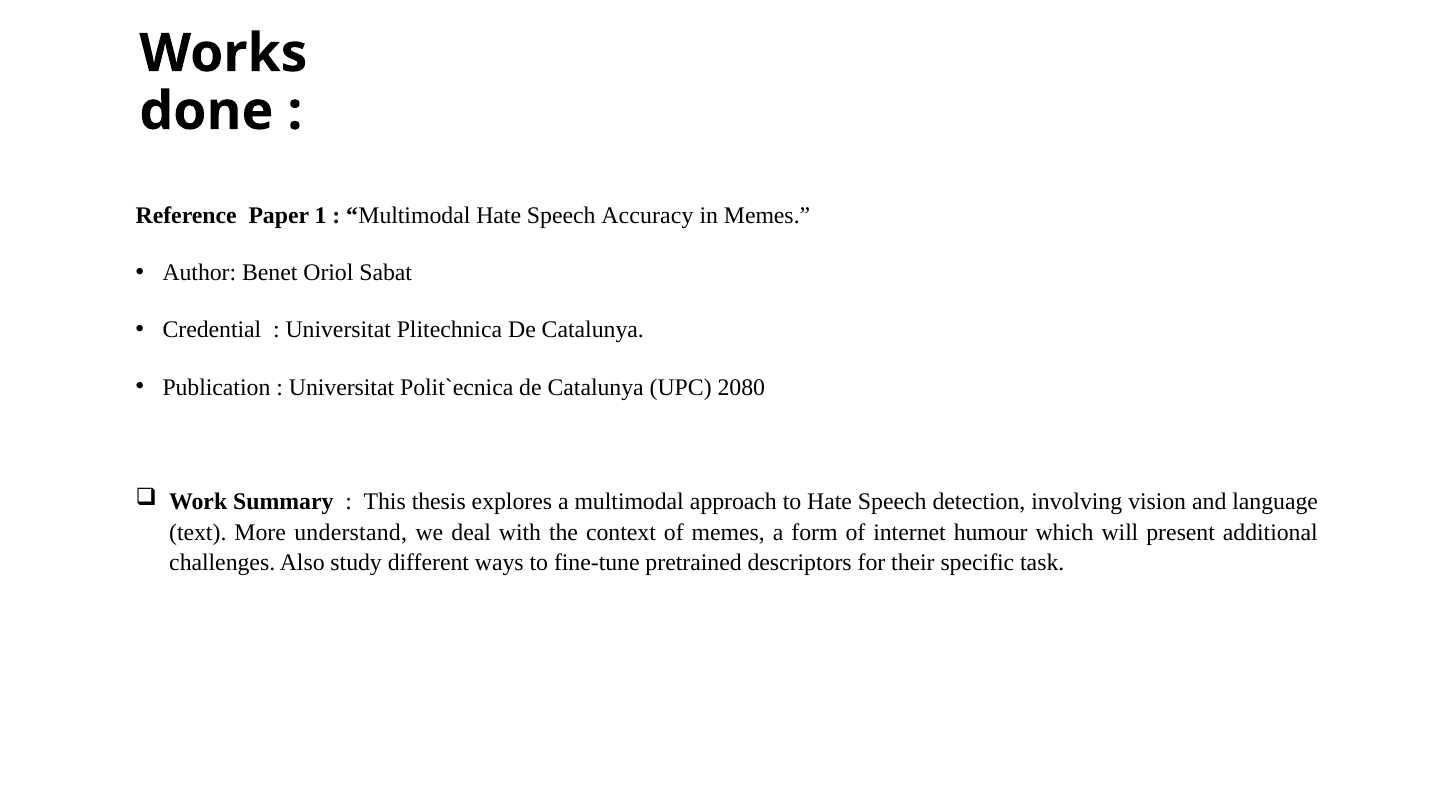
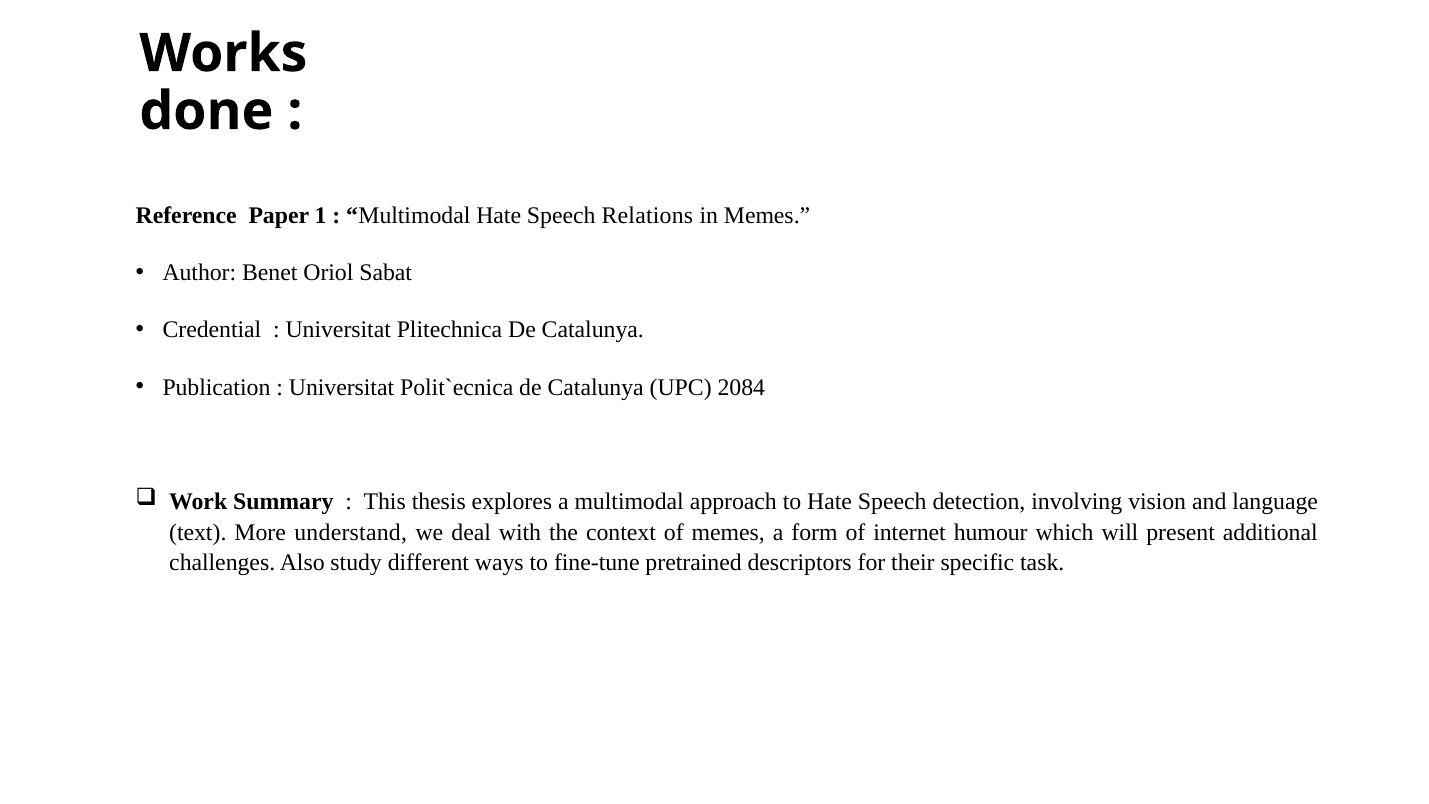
Accuracy: Accuracy -> Relations (647, 215)
2080: 2080 -> 2084 (741, 387)
